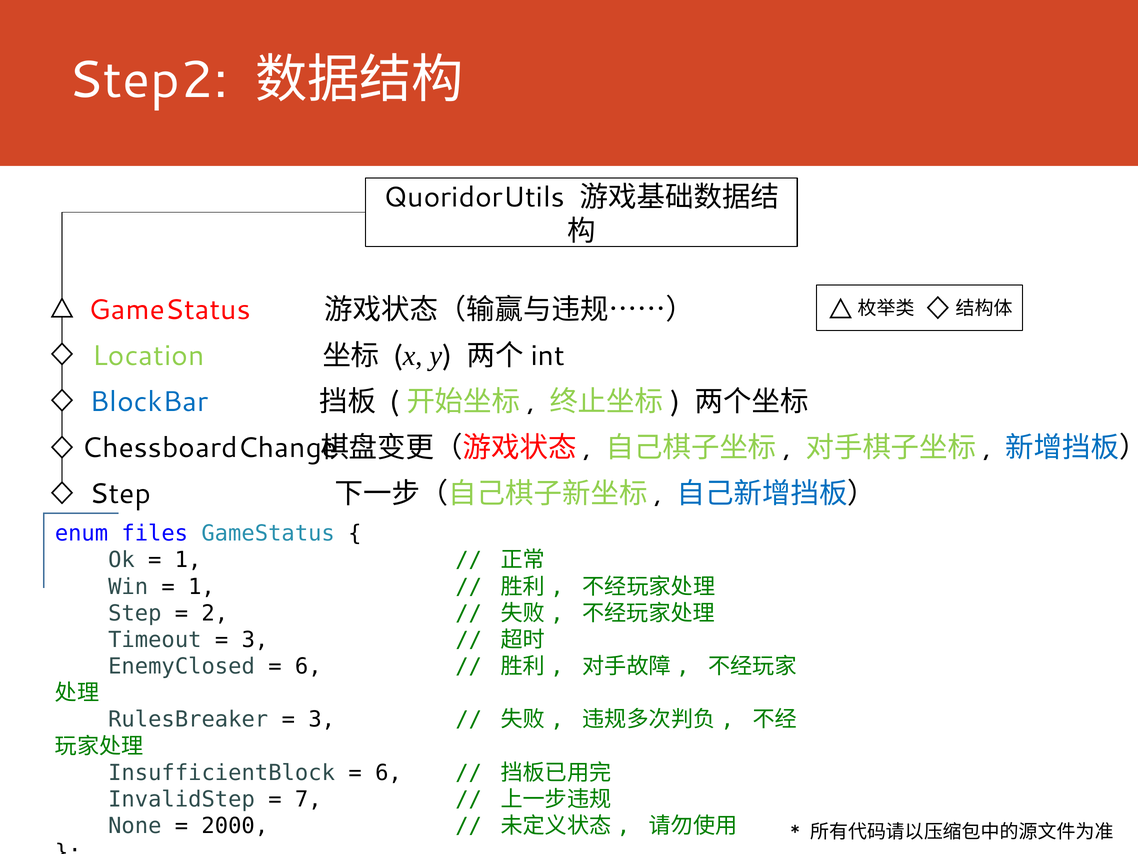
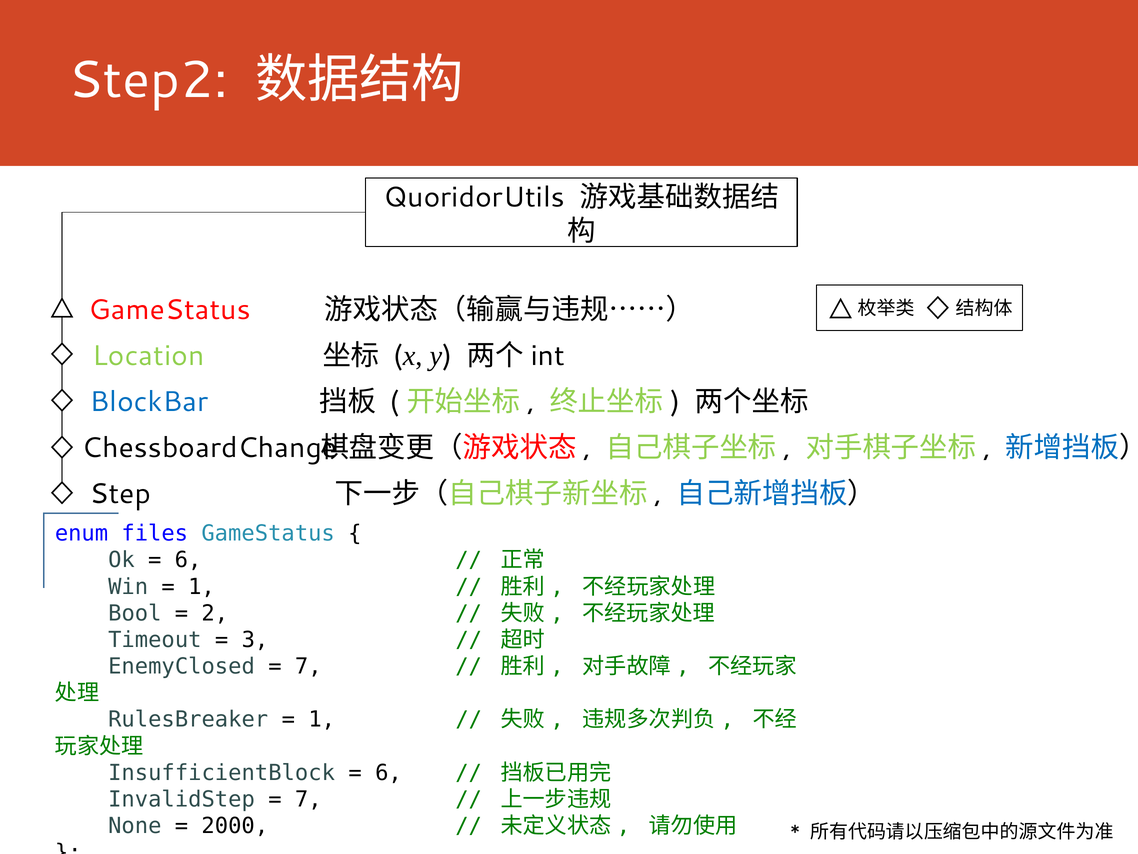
1: 1 -> 6 (188, 560)
Step: Step -> Bool (135, 613)
6: 6 -> 7 (308, 666)
3: 3 -> 1 (322, 719)
